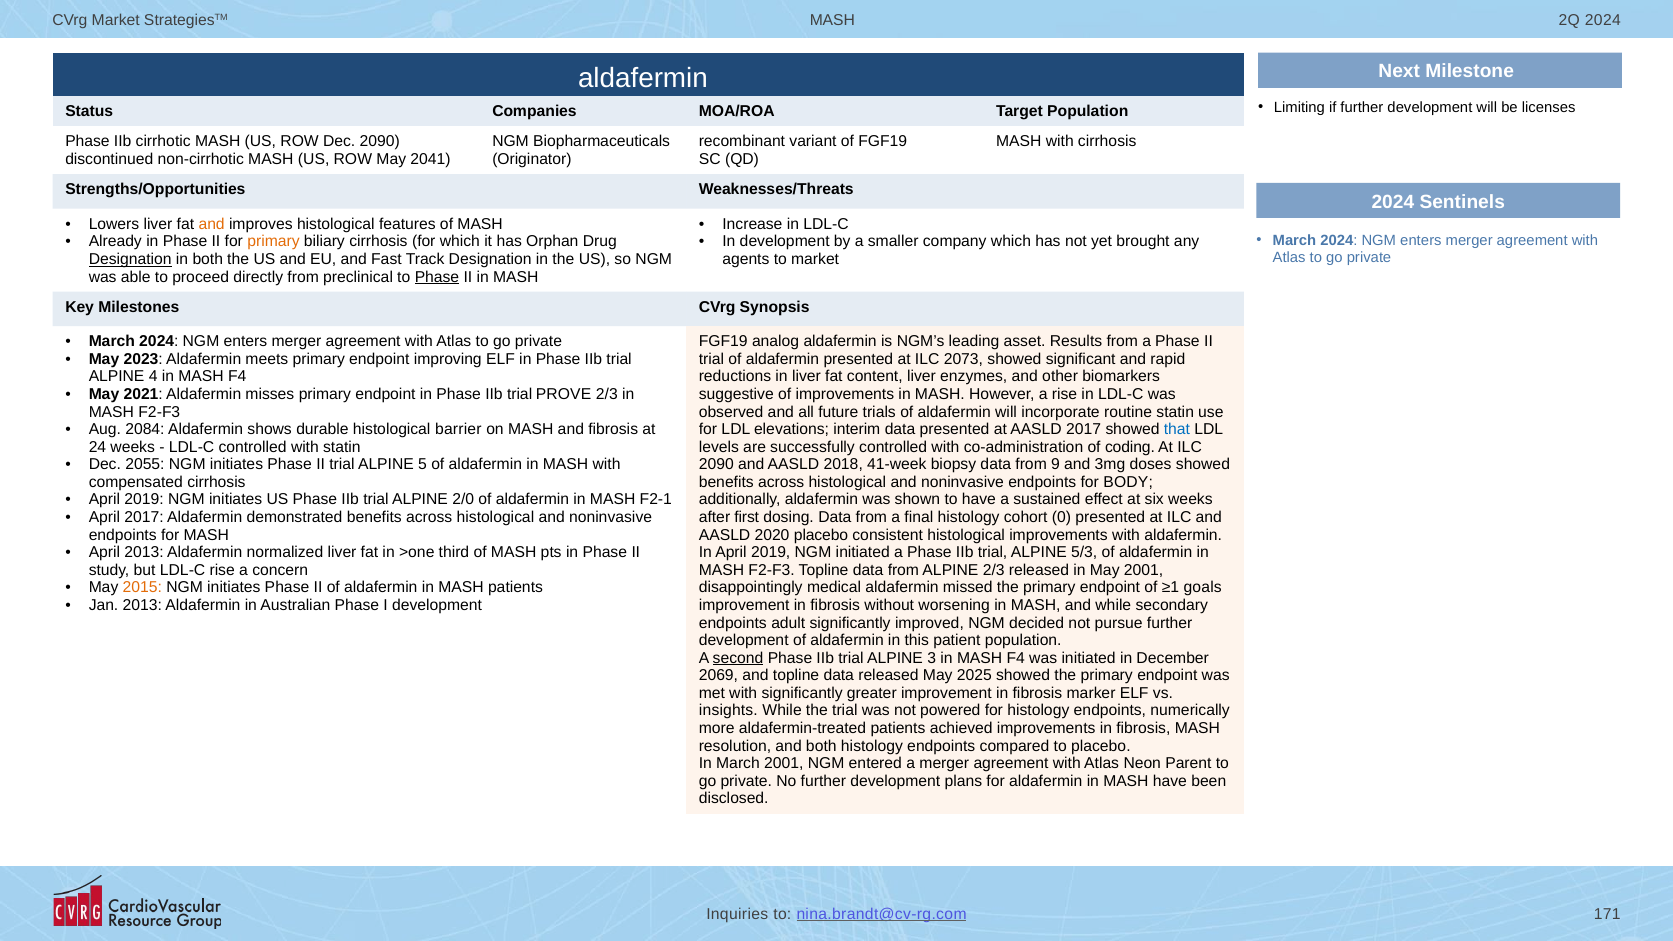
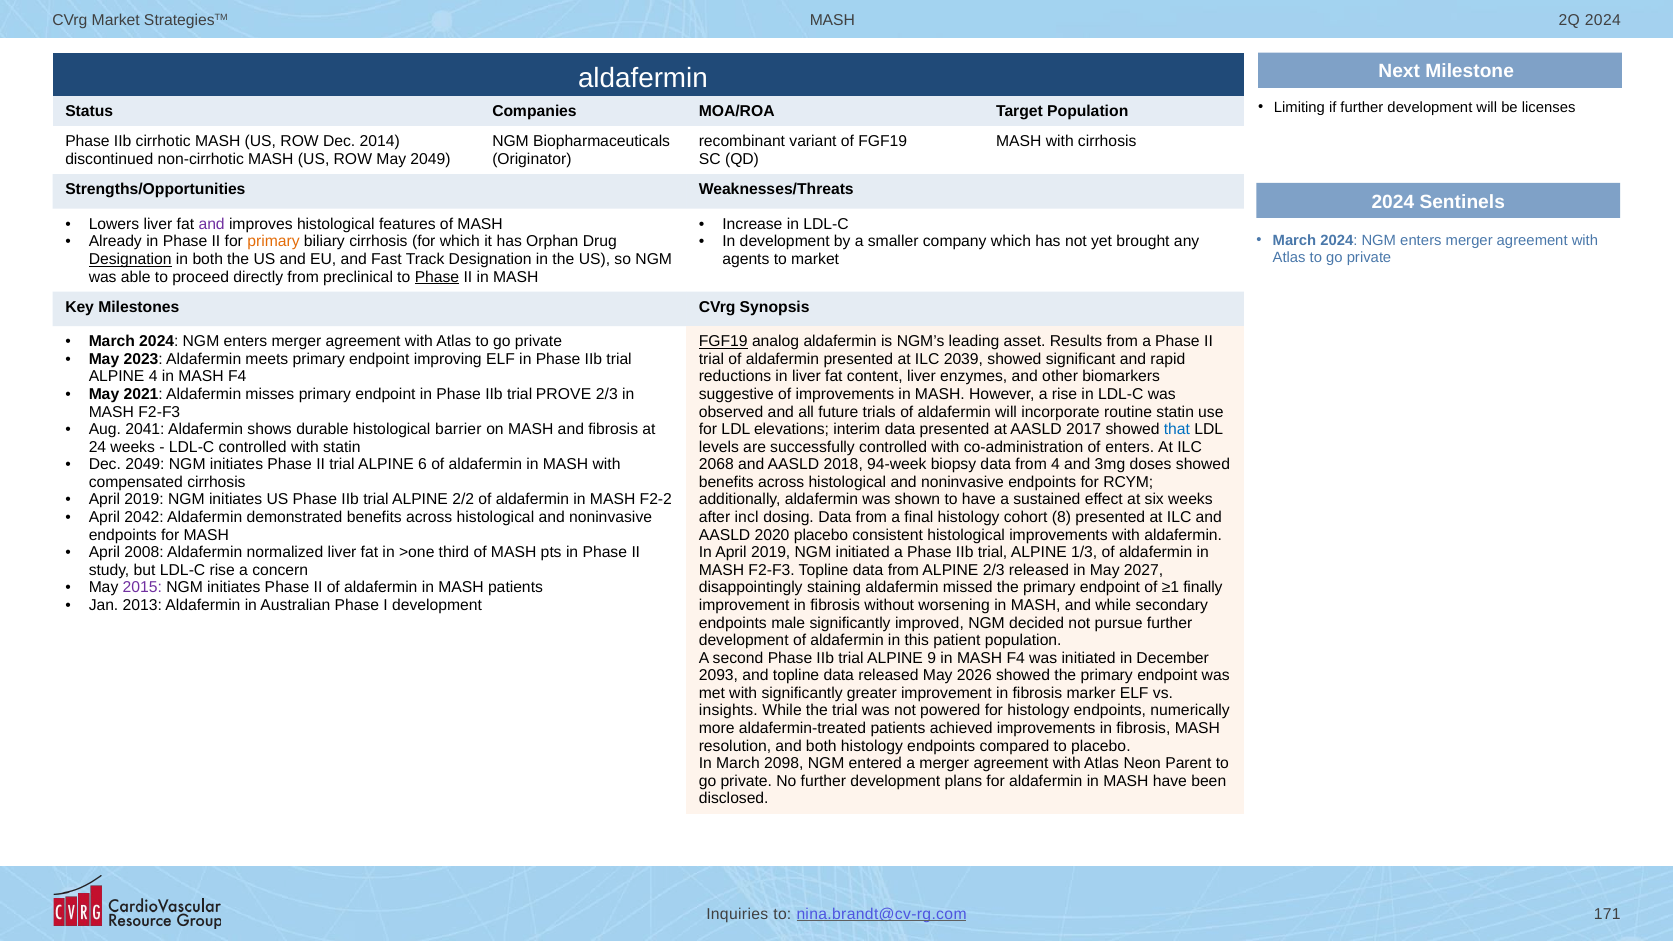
Dec 2090: 2090 -> 2014 (380, 142)
May 2041: 2041 -> 2049 (430, 159)
and colour: orange -> purple (212, 224)
FGF19 underline: none -> present (723, 342)
2073: 2073 -> 2039 (963, 359)
2084: 2084 -> 2041 (145, 429)
of coding: coding -> enters (1130, 447)
Dec 2055: 2055 -> 2049 (145, 465)
5: 5 -> 6 (423, 465)
2090: 2090 -> 2068 (716, 465)
41-week: 41-week -> 94-week (897, 465)
from 9: 9 -> 4 (1056, 465)
BODY: BODY -> RCYM (1128, 482)
2/0: 2/0 -> 2/2 (463, 500)
F2-1: F2-1 -> F2-2 (656, 500)
April 2017: 2017 -> 2042 (144, 517)
first: first -> incl (747, 517)
0: 0 -> 8 (1061, 517)
April 2013: 2013 -> 2008 (144, 553)
5/3: 5/3 -> 1/3 (1084, 553)
May 2001: 2001 -> 2027 (1144, 570)
2015 colour: orange -> purple (142, 588)
medical: medical -> staining (834, 588)
goals: goals -> finally (1203, 588)
adult: adult -> male (788, 623)
second underline: present -> none (738, 658)
3: 3 -> 9 (932, 658)
2069: 2069 -> 2093 (718, 676)
2025: 2025 -> 2026 (974, 676)
March 2001: 2001 -> 2098 (784, 764)
